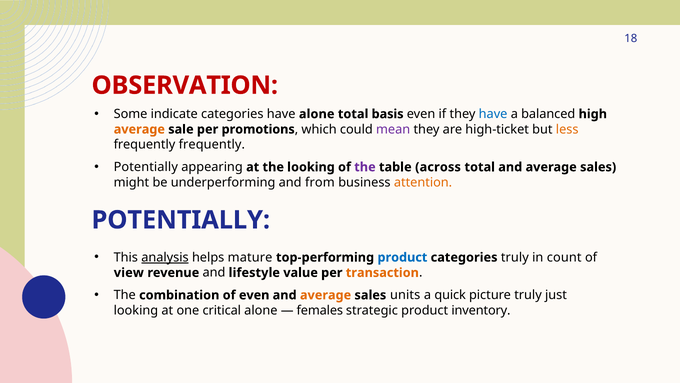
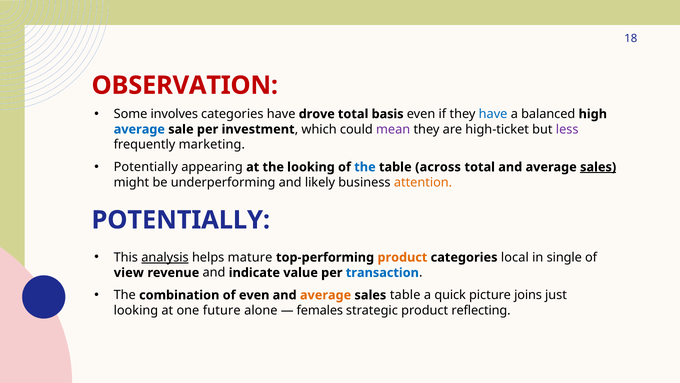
indicate: indicate -> involves (174, 114)
have alone: alone -> drove (317, 114)
average colour: orange -> blue (139, 129)
promotions: promotions -> investment (258, 129)
less colour: orange -> purple (567, 129)
frequently frequently: frequently -> marketing (212, 144)
the colour: purple -> blue (365, 167)
sales underline: none -> present (598, 167)
from: from -> likely (320, 182)
product colour: blue -> orange (402, 257)
categories truly: truly -> local (515, 257)
count: count -> single (564, 257)
lifestyle: lifestyle -> indicate (254, 272)
transaction colour: orange -> blue (382, 272)
sales units: units -> table (405, 295)
picture truly: truly -> joins (528, 295)
critical: critical -> future (222, 310)
inventory: inventory -> reflecting (481, 310)
